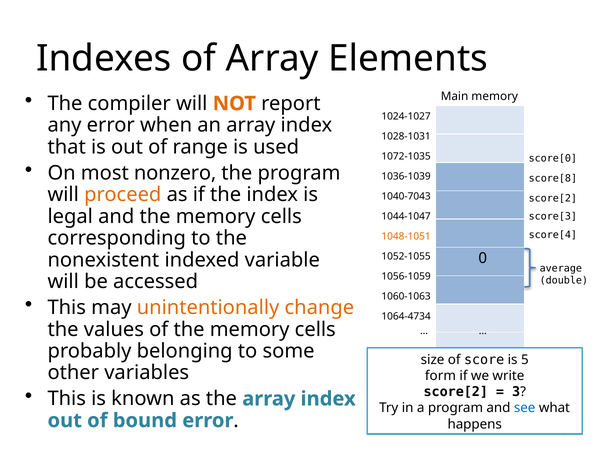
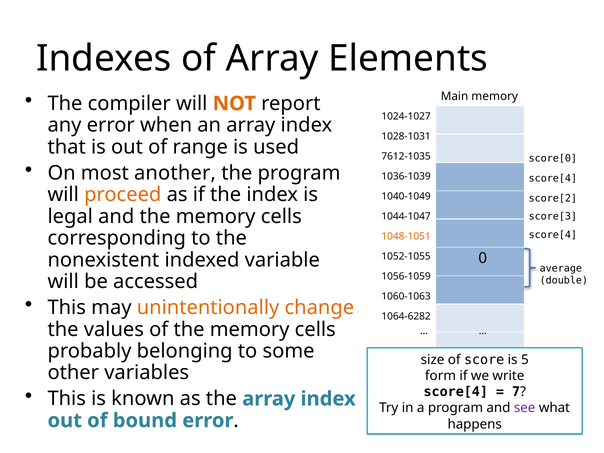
1072-1035: 1072-1035 -> 7612-1035 (406, 157)
nonzero: nonzero -> another (175, 173)
score[8: score[8 -> score[4 (553, 178)
1040-7043: 1040-7043 -> 1040-1049 (406, 197)
1064-4734: 1064-4734 -> 1064-6282 (406, 317)
score[2: score[2 -> score[4 (456, 392)
3: 3 -> 7 (516, 392)
see colour: blue -> purple (525, 408)
